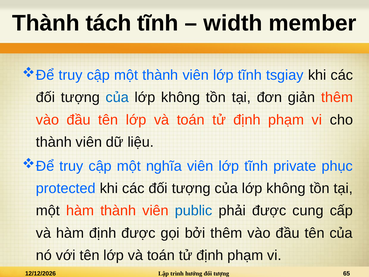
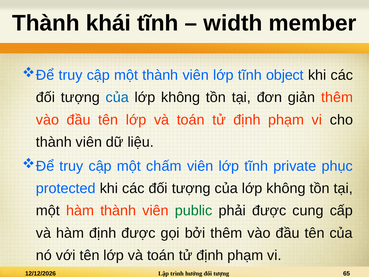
tách: tách -> khái (108, 23)
tsgiay: tsgiay -> object (285, 75)
nghĩa: nghĩa -> chấm (164, 166)
public colour: blue -> green (194, 211)
